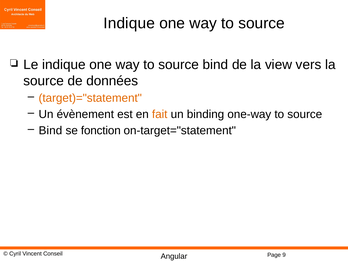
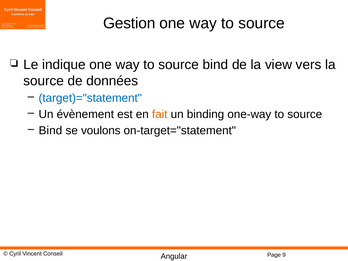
Indique: Indique -> Gestion (129, 23)
target)="statement colour: orange -> blue (90, 98)
fonction: fonction -> voulons (101, 131)
